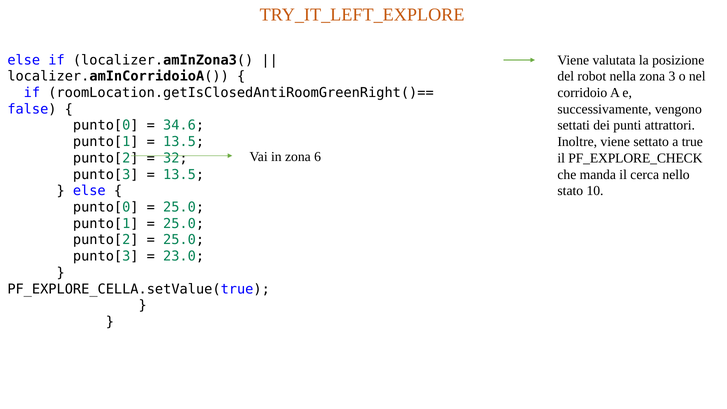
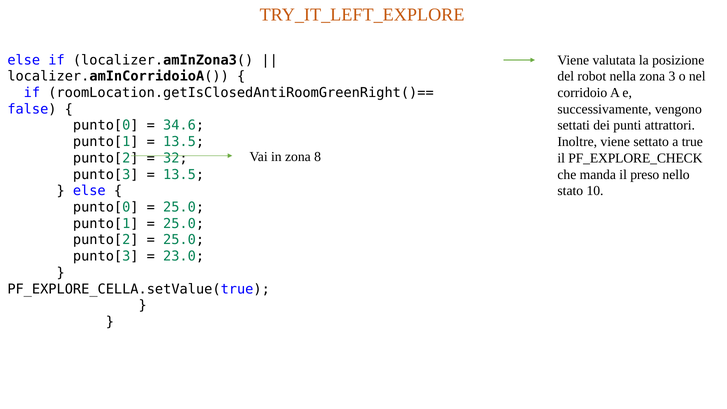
6: 6 -> 8 (318, 157)
cerca: cerca -> preso (645, 175)
